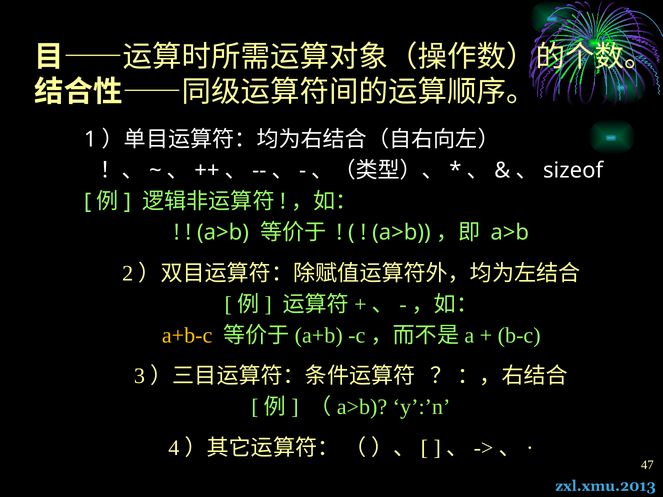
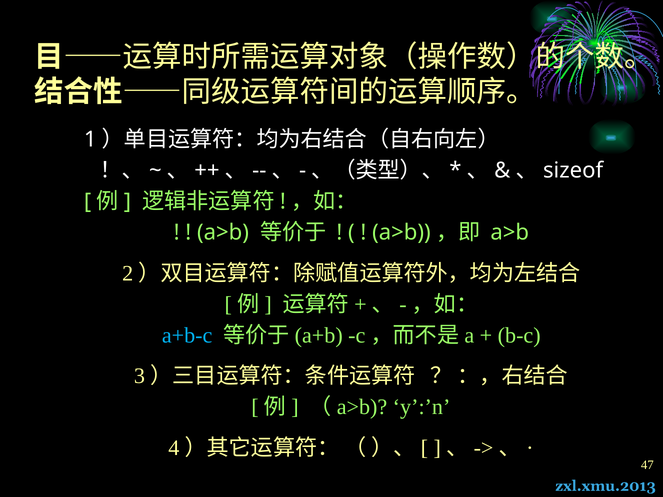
a+b-c colour: yellow -> light blue (187, 335)
